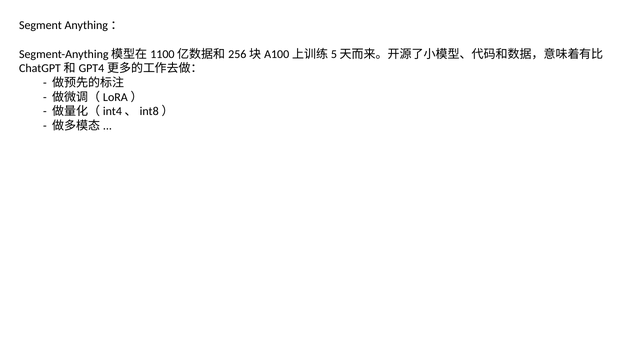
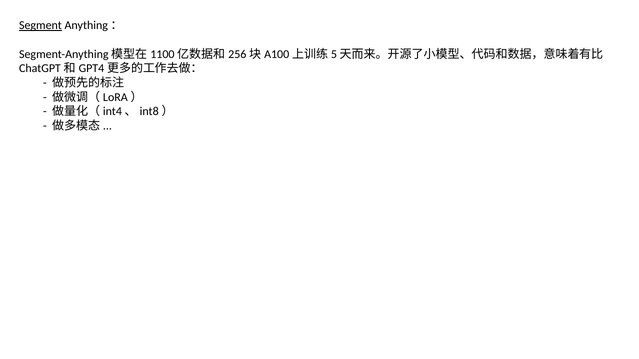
Segment underline: none -> present (40, 25)
